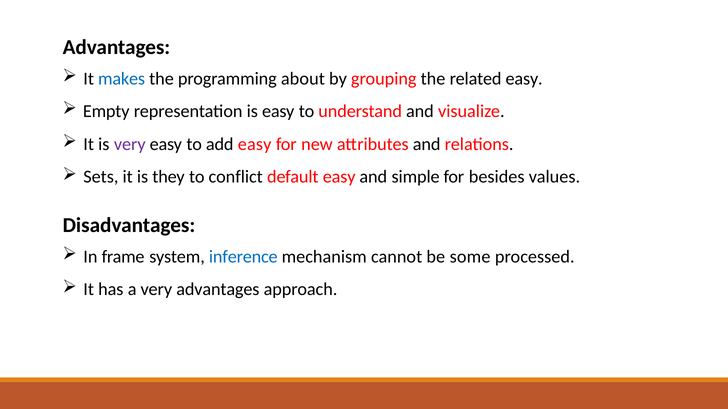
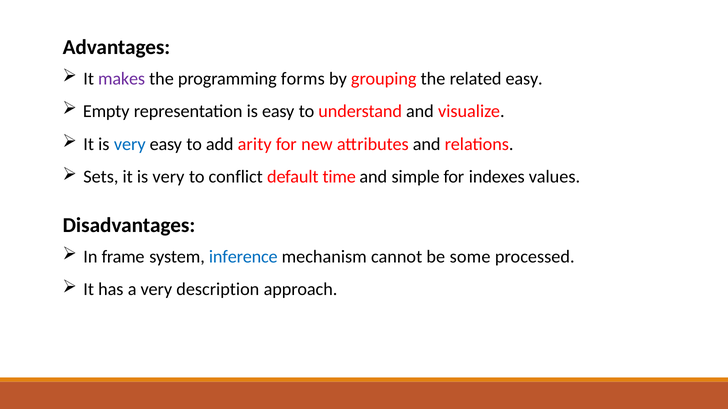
makes colour: blue -> purple (122, 79)
about: about -> forms (303, 79)
very colour: purple -> blue (130, 144)
add easy: easy -> arity (255, 144)
they: they -> very (168, 177)
default easy: easy -> time (339, 177)
besides: besides -> indexes (497, 177)
very advantages: advantages -> description (218, 290)
